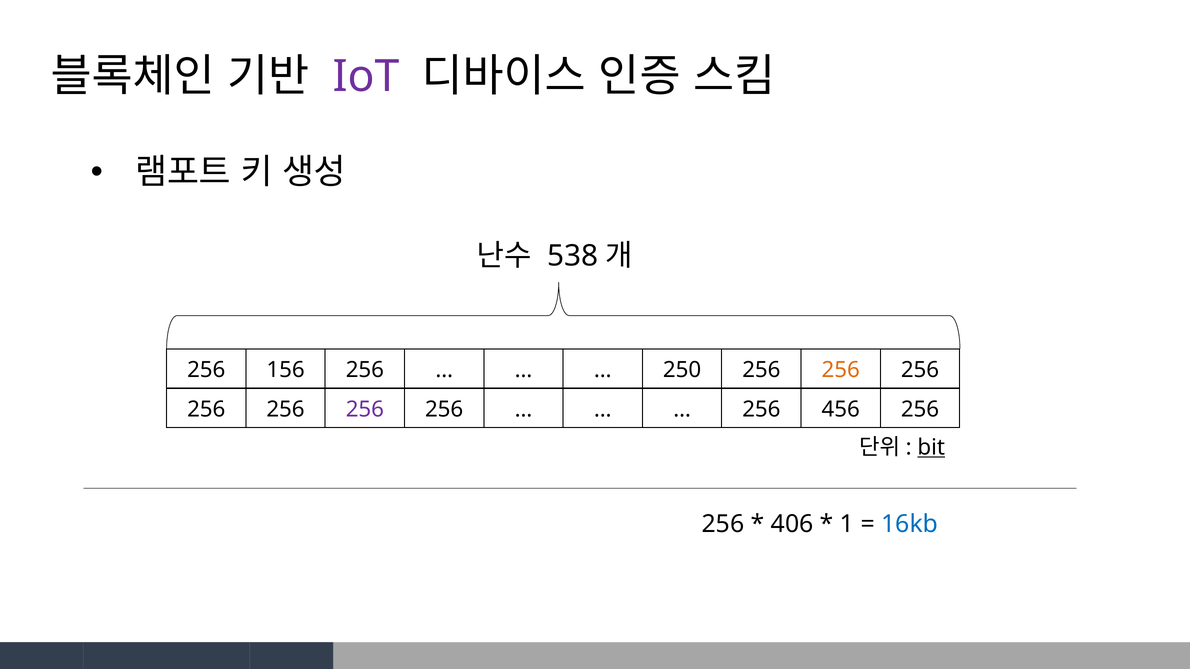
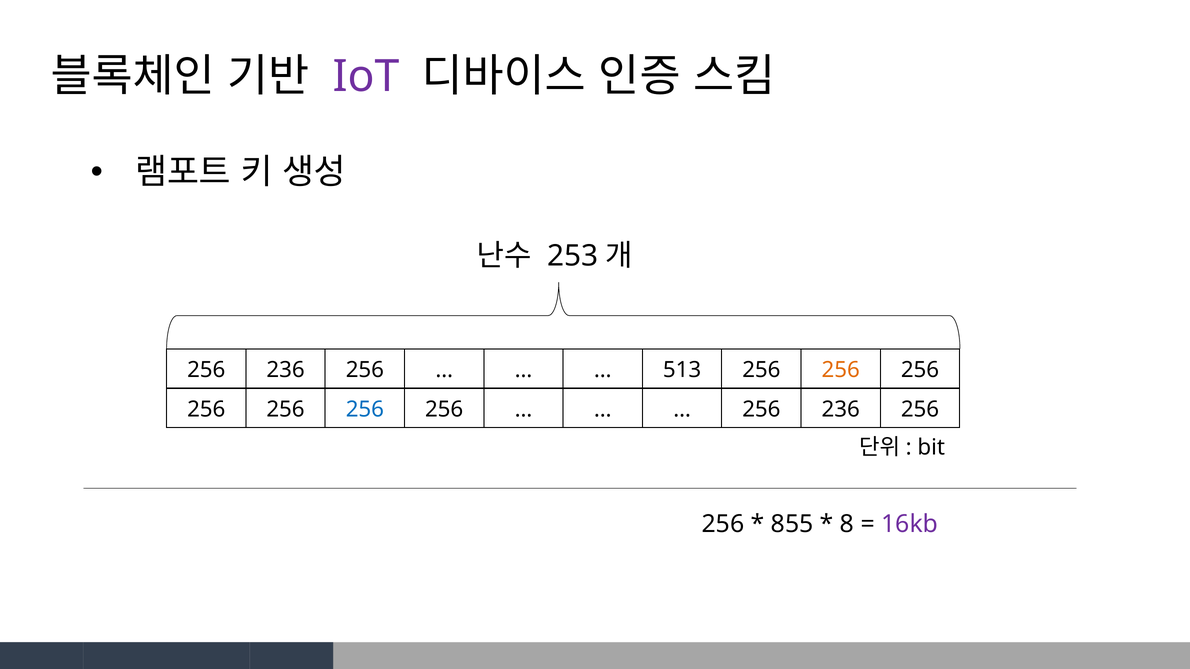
538: 538 -> 253 (573, 256)
156: 156 -> 236 (286, 370)
250: 250 -> 513 (682, 370)
256 colour: purple -> blue (365, 409)
456: 456 -> 236 (841, 409)
bit underline: present -> none (931, 448)
406: 406 -> 855 (792, 524)
1: 1 -> 8 (847, 524)
16kb colour: blue -> purple (910, 524)
